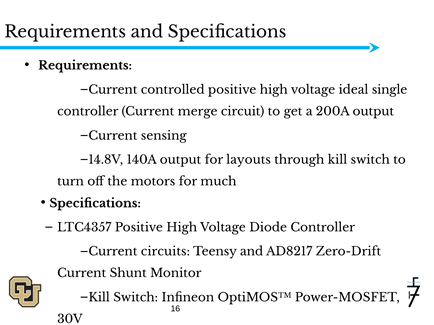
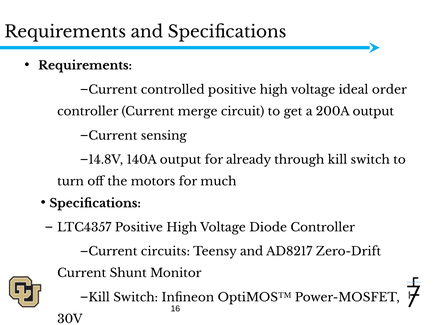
single: single -> order (389, 90)
layouts: layouts -> already (249, 160)
